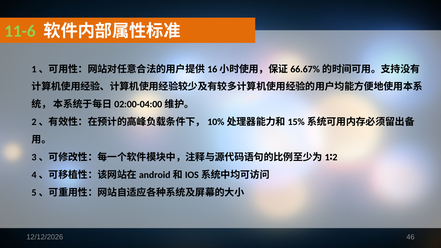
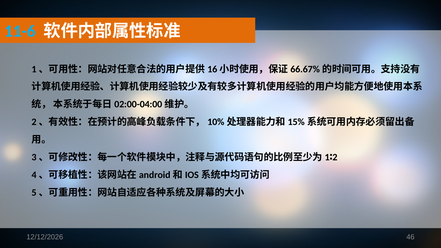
11-6 colour: light green -> light blue (20, 31)
